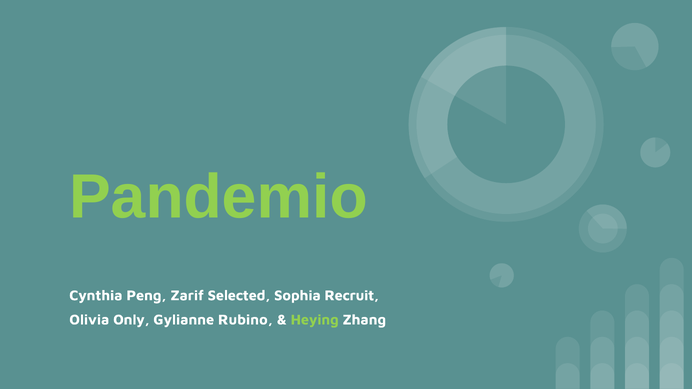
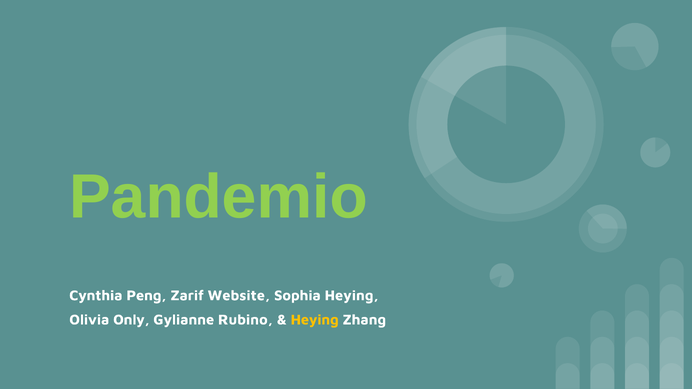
Selected: Selected -> Website (239, 296)
Sophia Recruit: Recruit -> Heying (352, 296)
Heying colour: light green -> yellow (315, 320)
